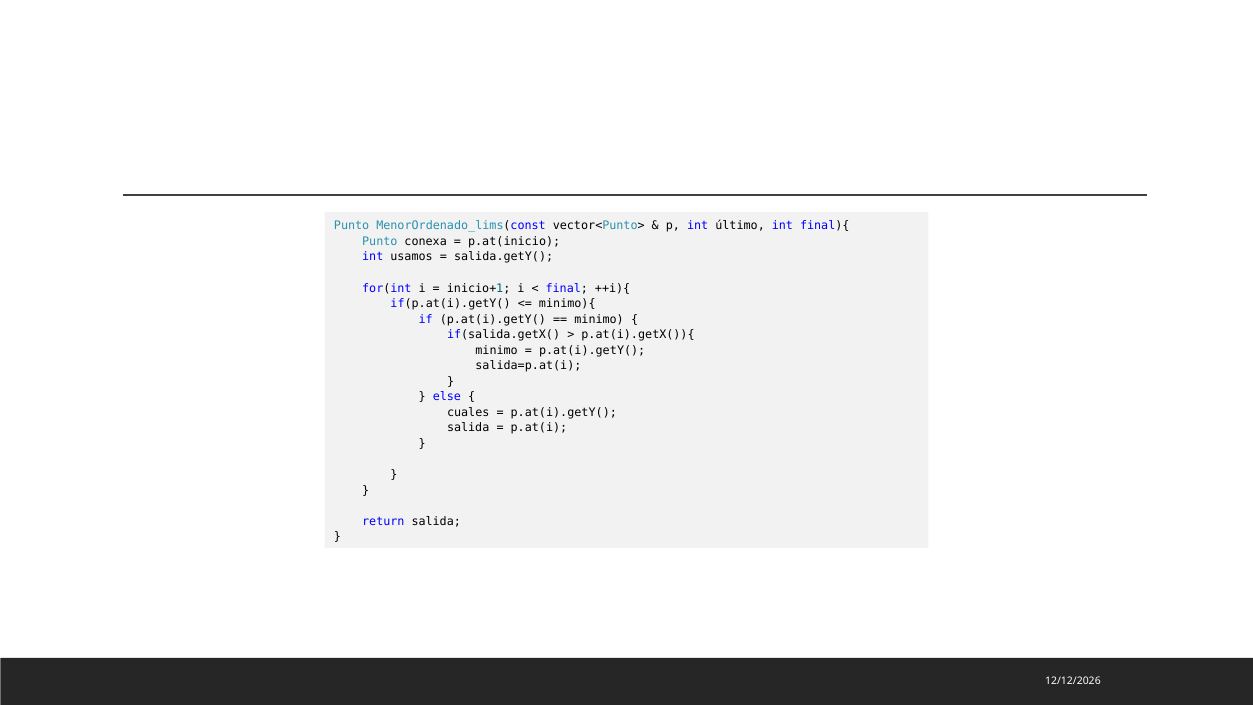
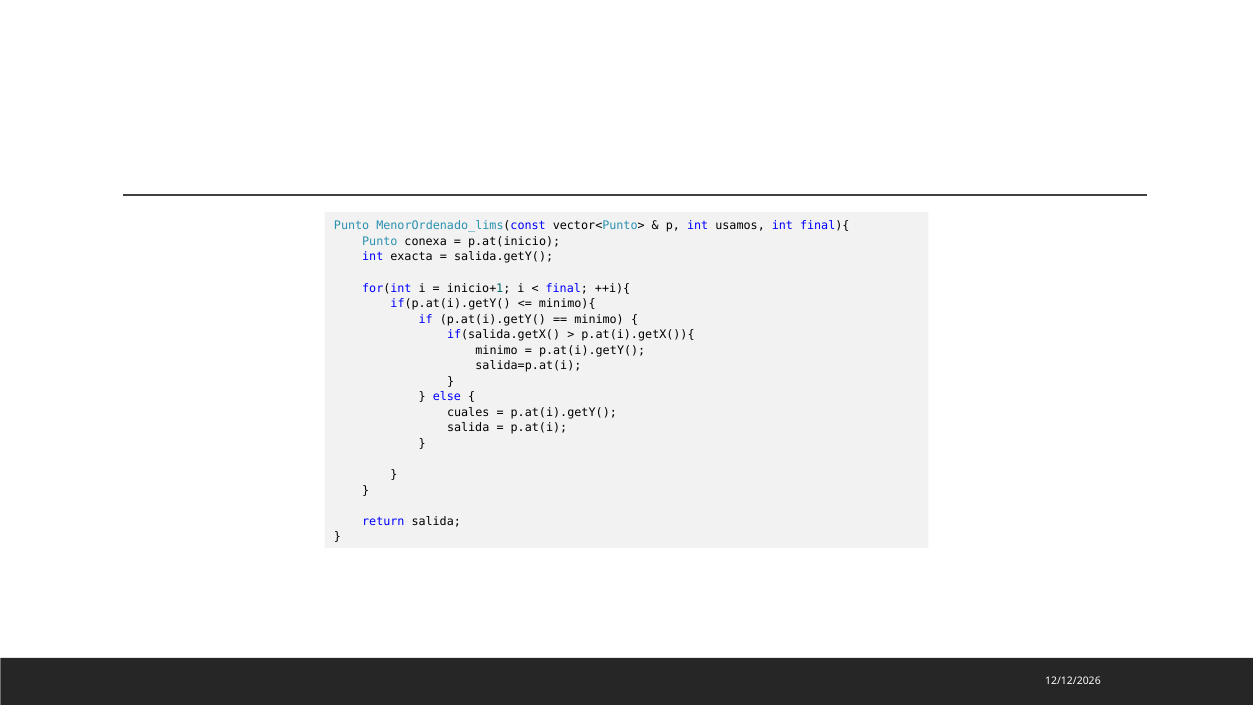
último: último -> usamos (740, 226)
usamos: usamos -> exacta (412, 257)
